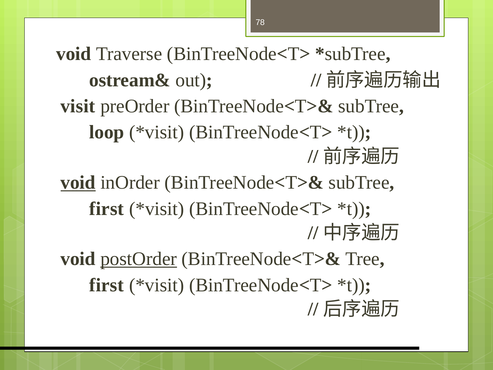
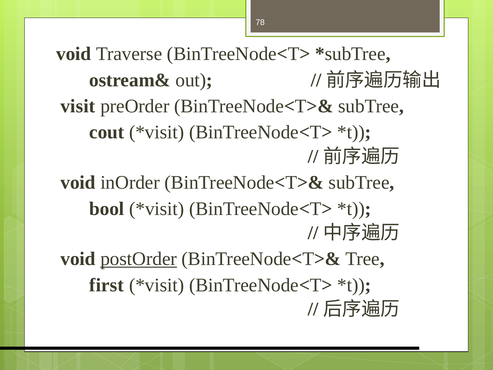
loop: loop -> cout (107, 132)
void underline: present -> none (78, 182)
first: first -> bool (107, 209)
